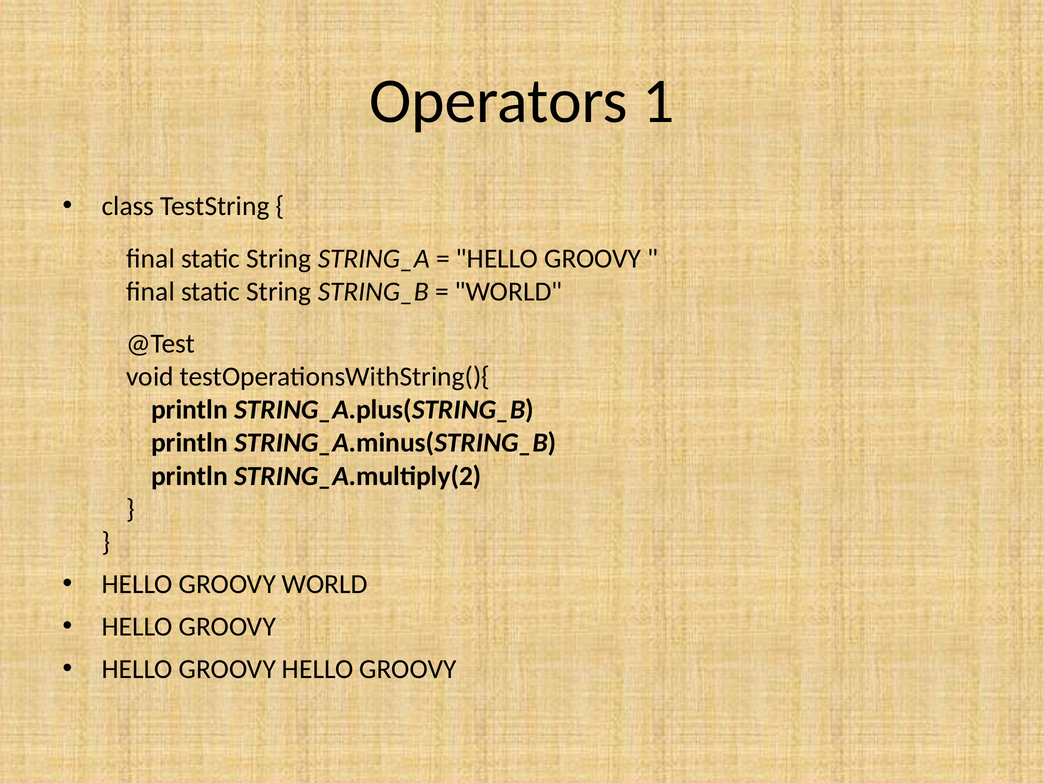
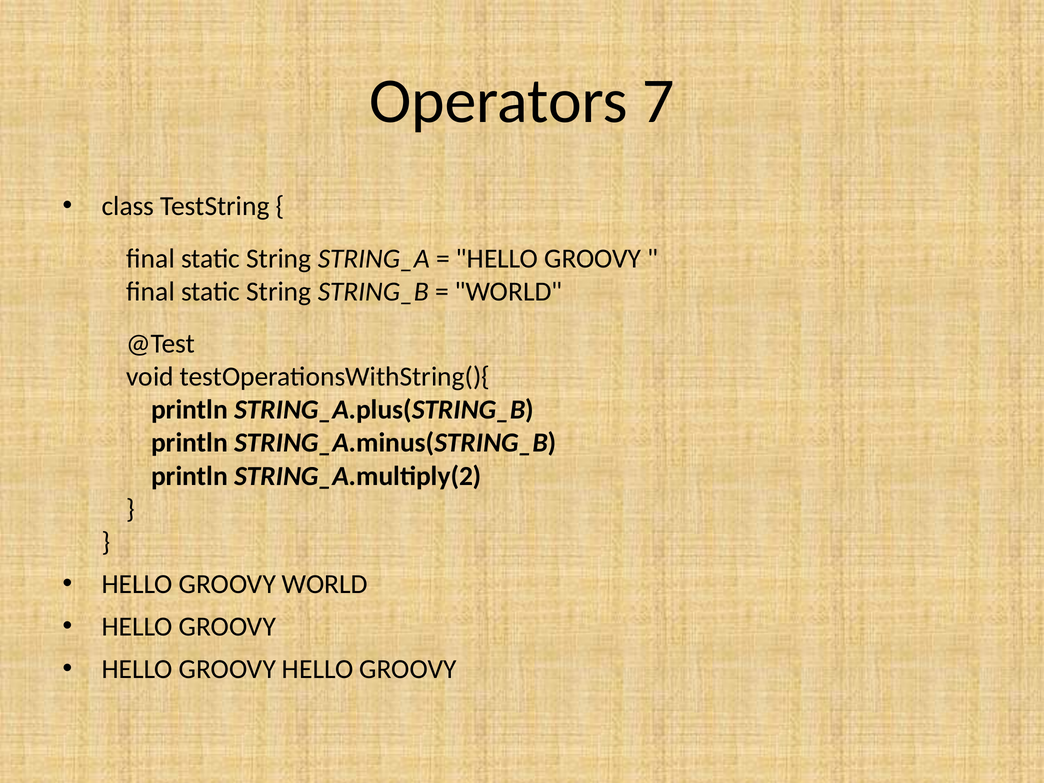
1: 1 -> 7 (658, 101)
